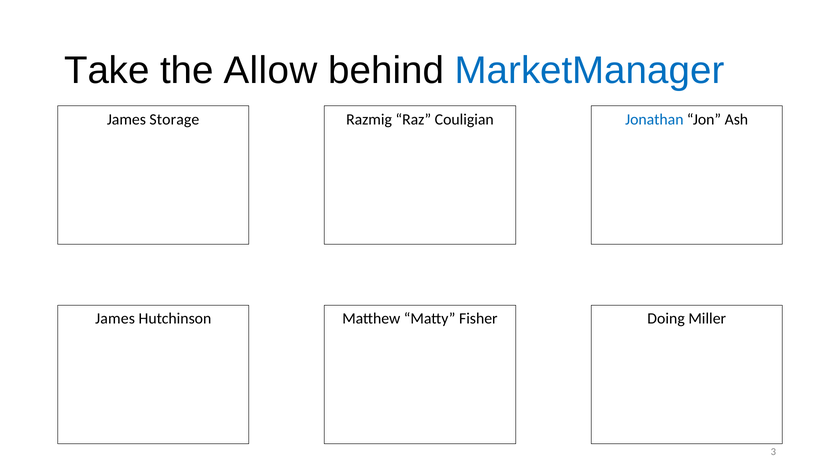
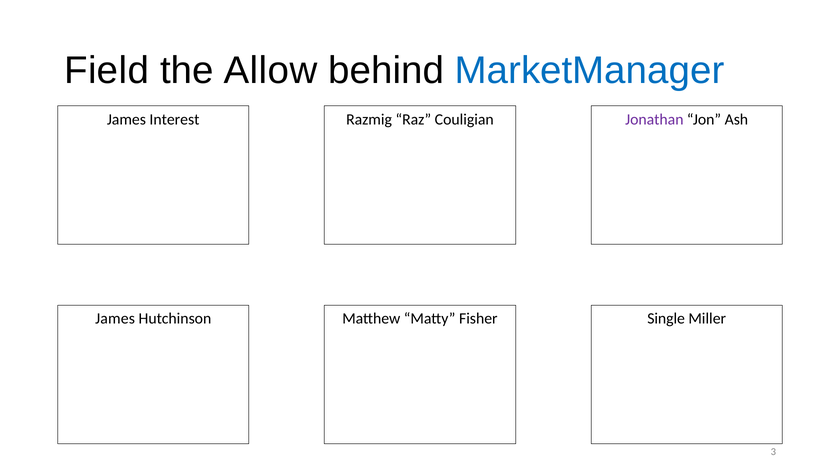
Take: Take -> Field (107, 71)
Storage: Storage -> Interest (174, 119)
Jonathan colour: blue -> purple (654, 119)
Doing: Doing -> Single (666, 318)
